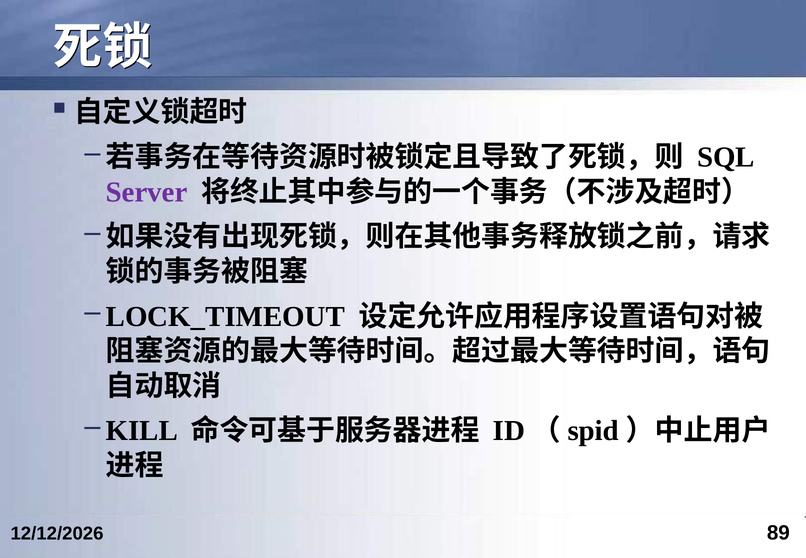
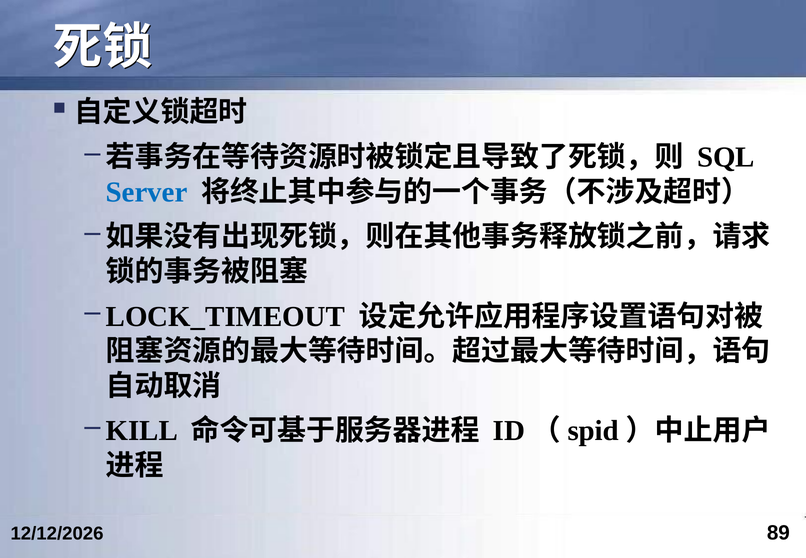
Server colour: purple -> blue (147, 192)
